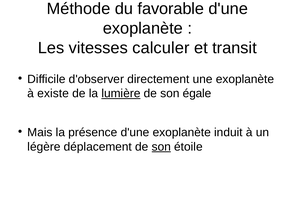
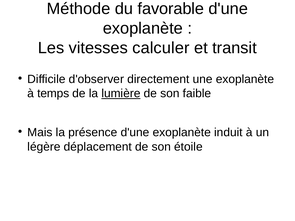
existe: existe -> temps (53, 94)
égale: égale -> faible (197, 94)
son underline: present -> none (161, 147)
